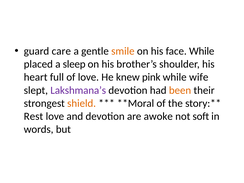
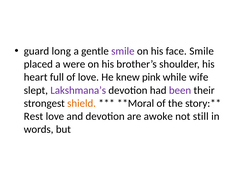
care: care -> long (61, 51)
smile colour: orange -> purple (123, 51)
face While: While -> Smile (202, 51)
sleep: sleep -> were (74, 64)
been colour: orange -> purple (180, 90)
soft: soft -> still (201, 116)
